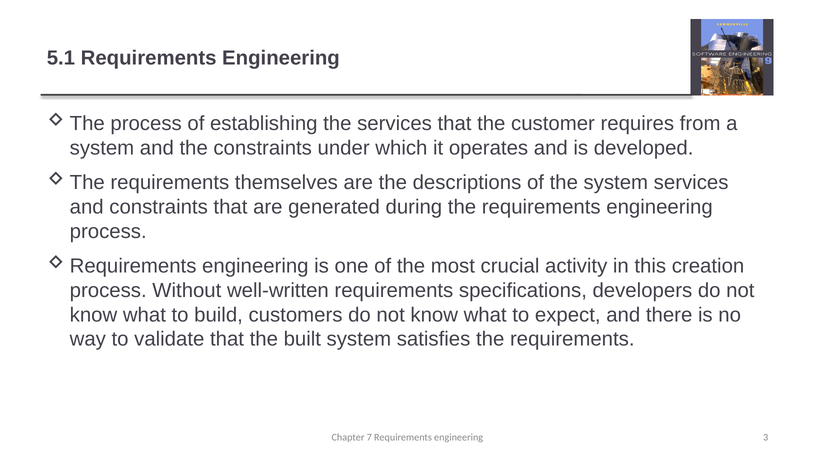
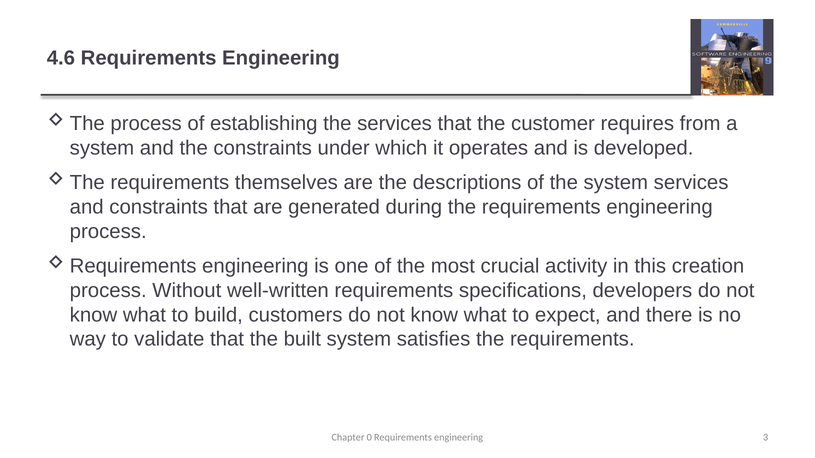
5.1: 5.1 -> 4.6 (61, 58)
7: 7 -> 0 (369, 438)
